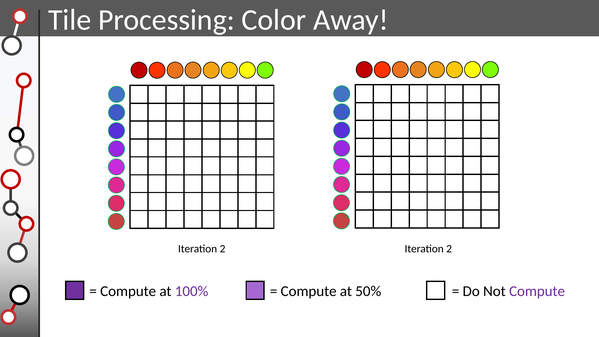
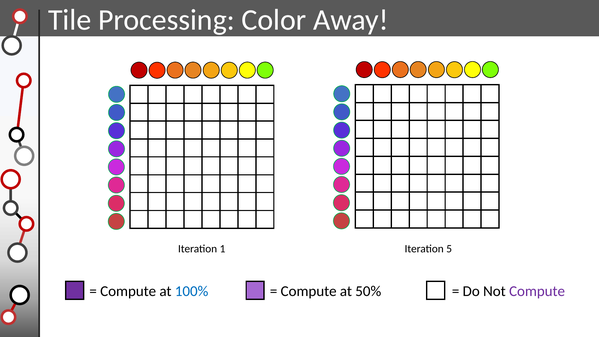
2: 2 -> 1 (223, 249)
2: 2 -> 5 (449, 249)
100% colour: purple -> blue (192, 291)
